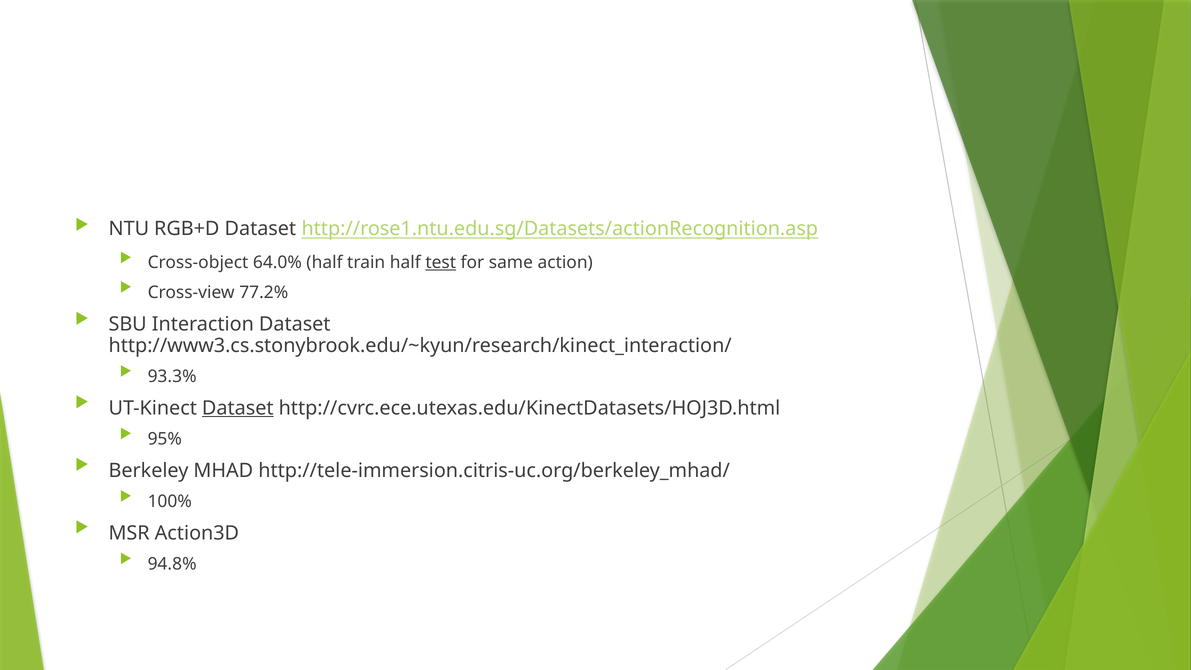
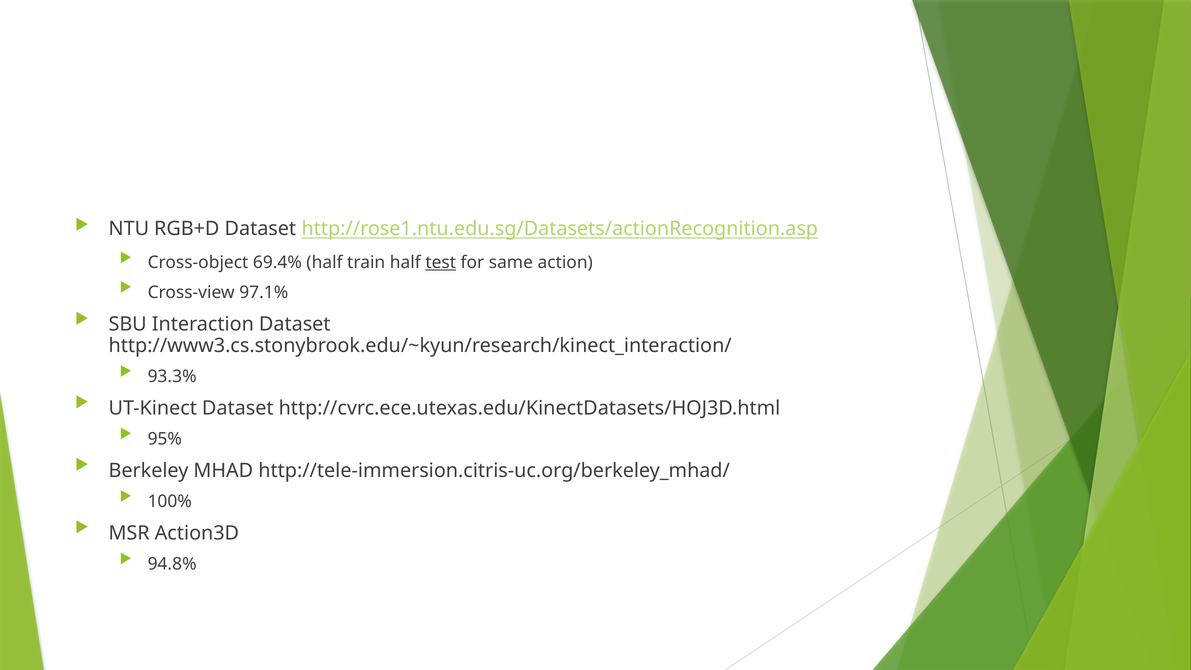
64.0%: 64.0% -> 69.4% (277, 263)
77.2%: 77.2% -> 97.1% (264, 292)
Dataset underline: present -> none (238, 408)
